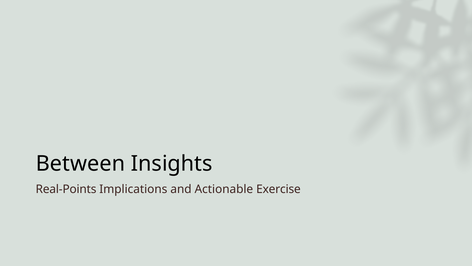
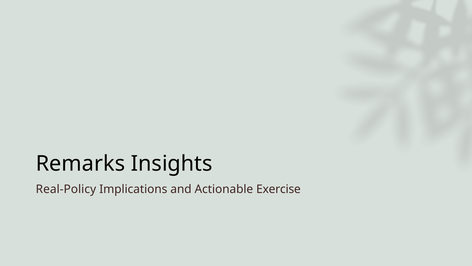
Between: Between -> Remarks (80, 163)
Real-Points: Real-Points -> Real-Policy (66, 189)
